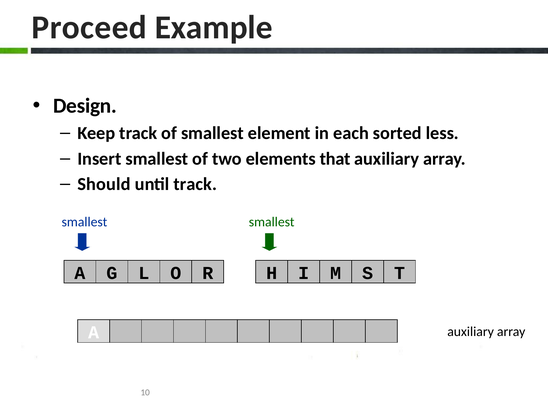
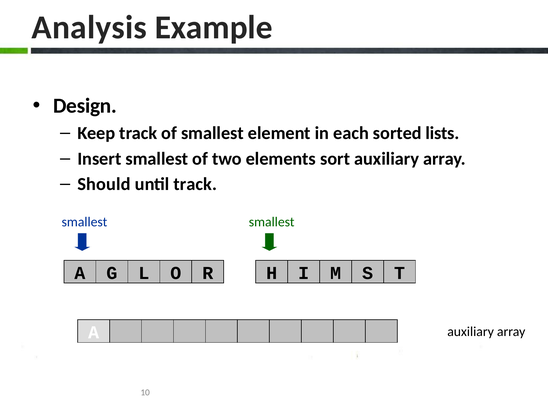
Proceed: Proceed -> Analysis (89, 27)
less: less -> lists (442, 133)
that: that -> sort (335, 159)
